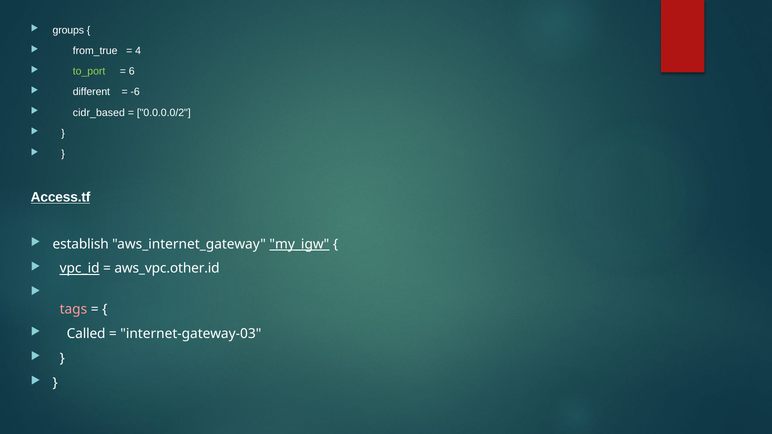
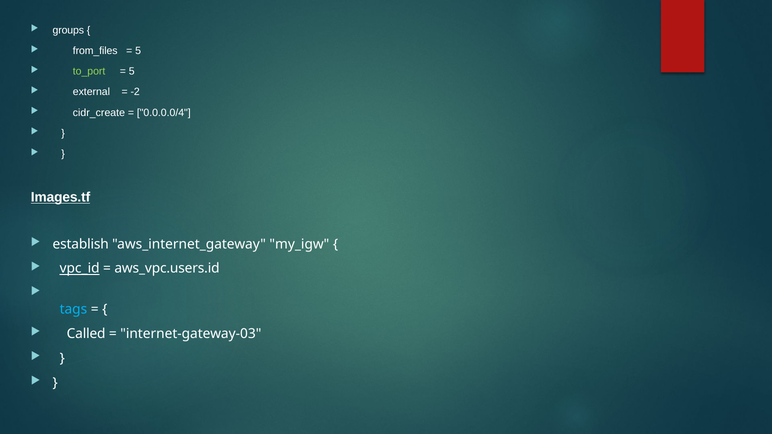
from_true: from_true -> from_files (95, 51)
4: 4 -> 5 (138, 51)
6: 6 -> 5 (132, 71)
different: different -> external (91, 92)
-6: -6 -> -2 (135, 92)
cidr_based: cidr_based -> cidr_create (99, 113)
0.0.0.0/2: 0.0.0.0/2 -> 0.0.0.0/4 (164, 113)
Access.tf: Access.tf -> Images.tf (61, 197)
my_igw underline: present -> none (299, 244)
aws_vpc.other.id: aws_vpc.other.id -> aws_vpc.users.id (167, 269)
tags colour: pink -> light blue (73, 310)
